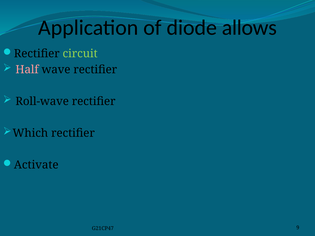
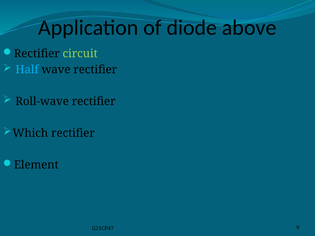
allows: allows -> above (249, 28)
Half colour: pink -> light blue (27, 70)
Activate: Activate -> Element (36, 165)
